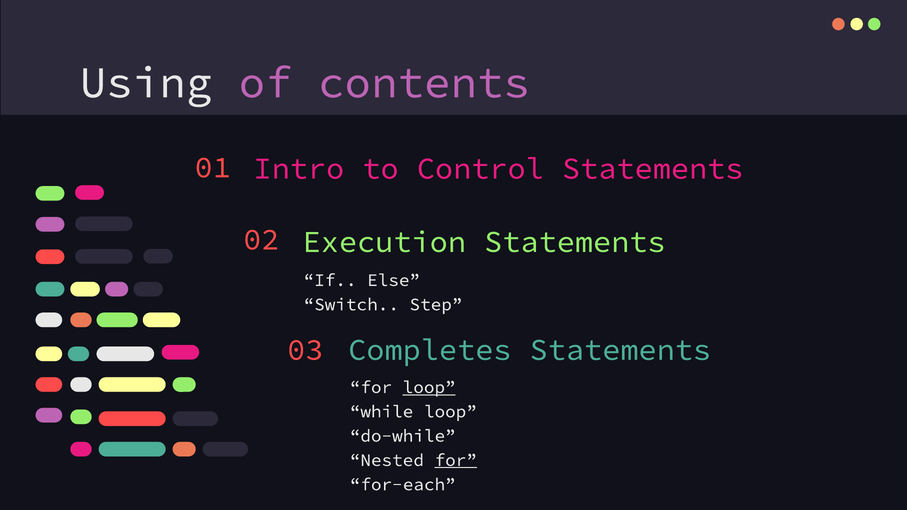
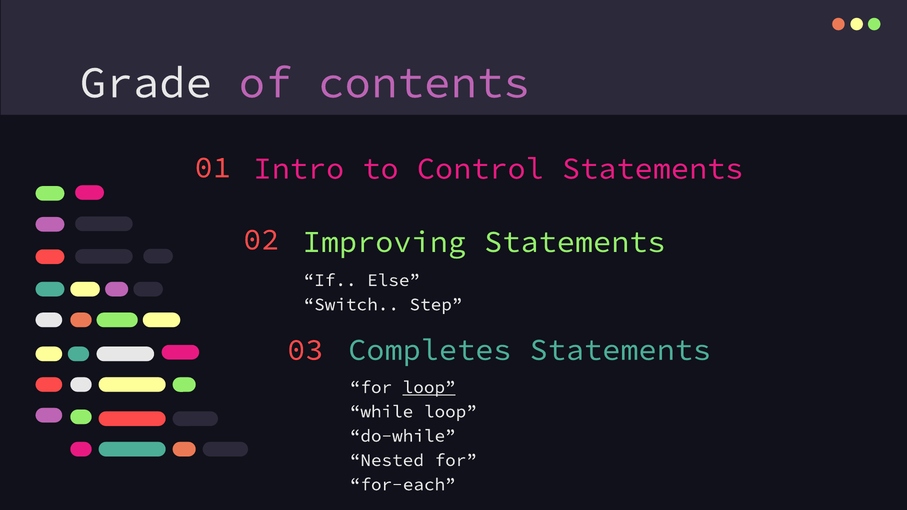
Using: Using -> Grade (146, 83)
Execution: Execution -> Improving (384, 242)
for underline: present -> none (456, 460)
